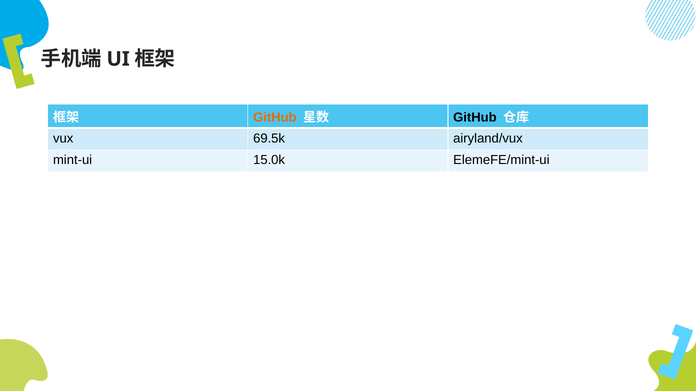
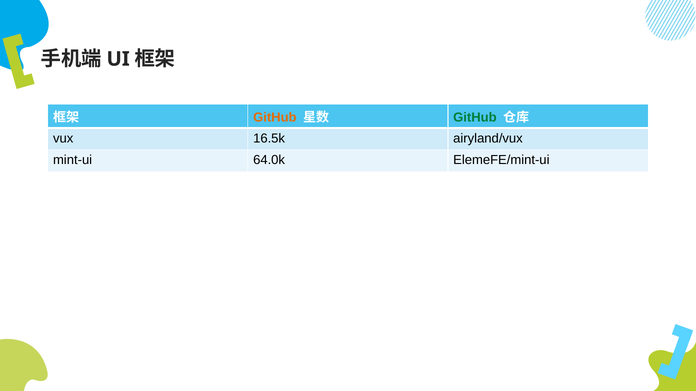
GitHub colour: black -> green (475, 118)
69.5k: 69.5k -> 16.5k (269, 138)
15.0k: 15.0k -> 64.0k (269, 160)
